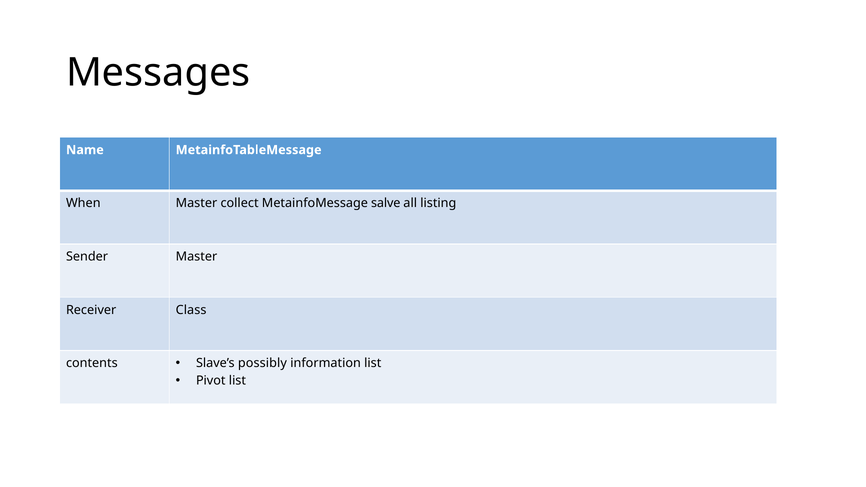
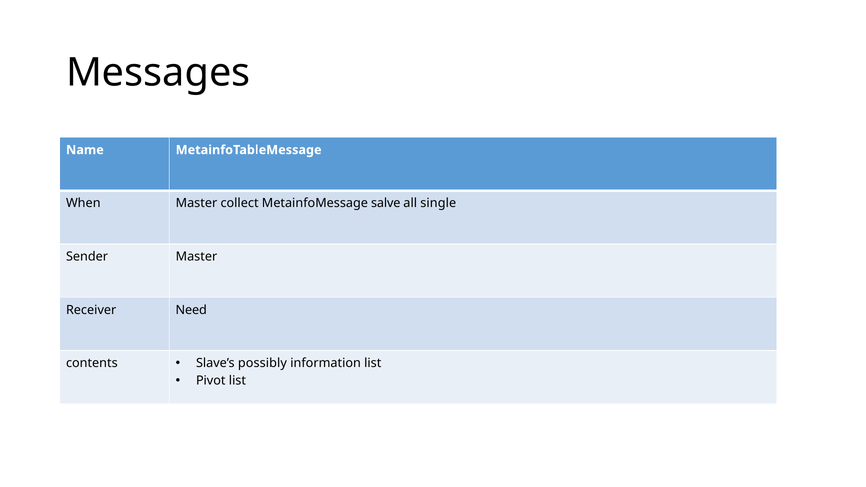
listing: listing -> single (438, 203)
Class: Class -> Need (191, 310)
